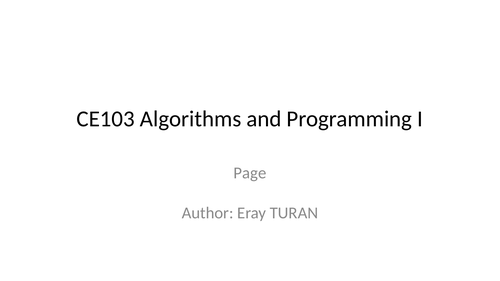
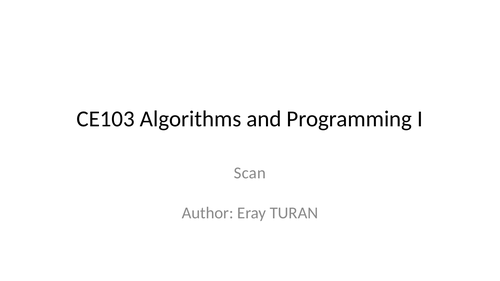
Page: Page -> Scan (250, 173)
